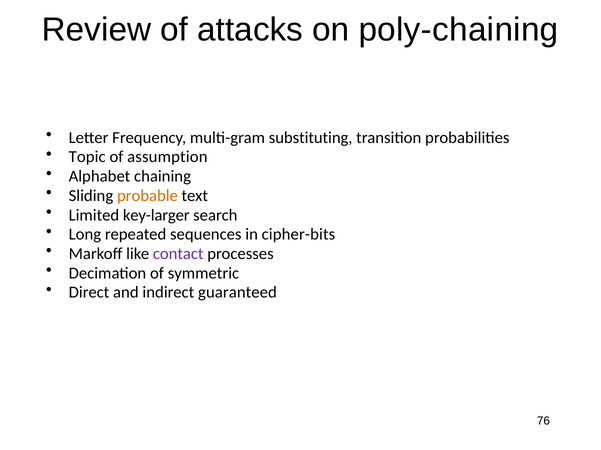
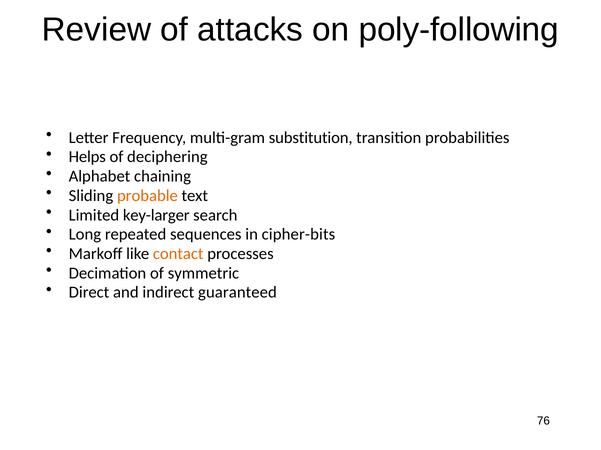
poly-chaining: poly-chaining -> poly-following (459, 30)
substituting: substituting -> substitution (311, 138)
Topic: Topic -> Helps (87, 157)
assumption: assumption -> deciphering (167, 157)
contact colour: purple -> orange (178, 254)
